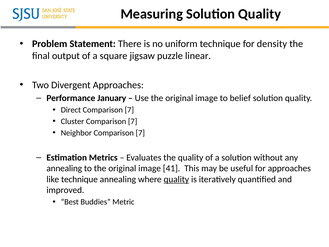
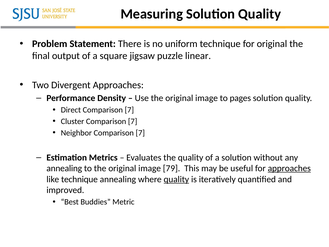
for density: density -> original (272, 44)
January: January -> Density (112, 98)
belief: belief -> pages (240, 98)
41: 41 -> 79 (172, 168)
approaches underline: none -> present (289, 168)
